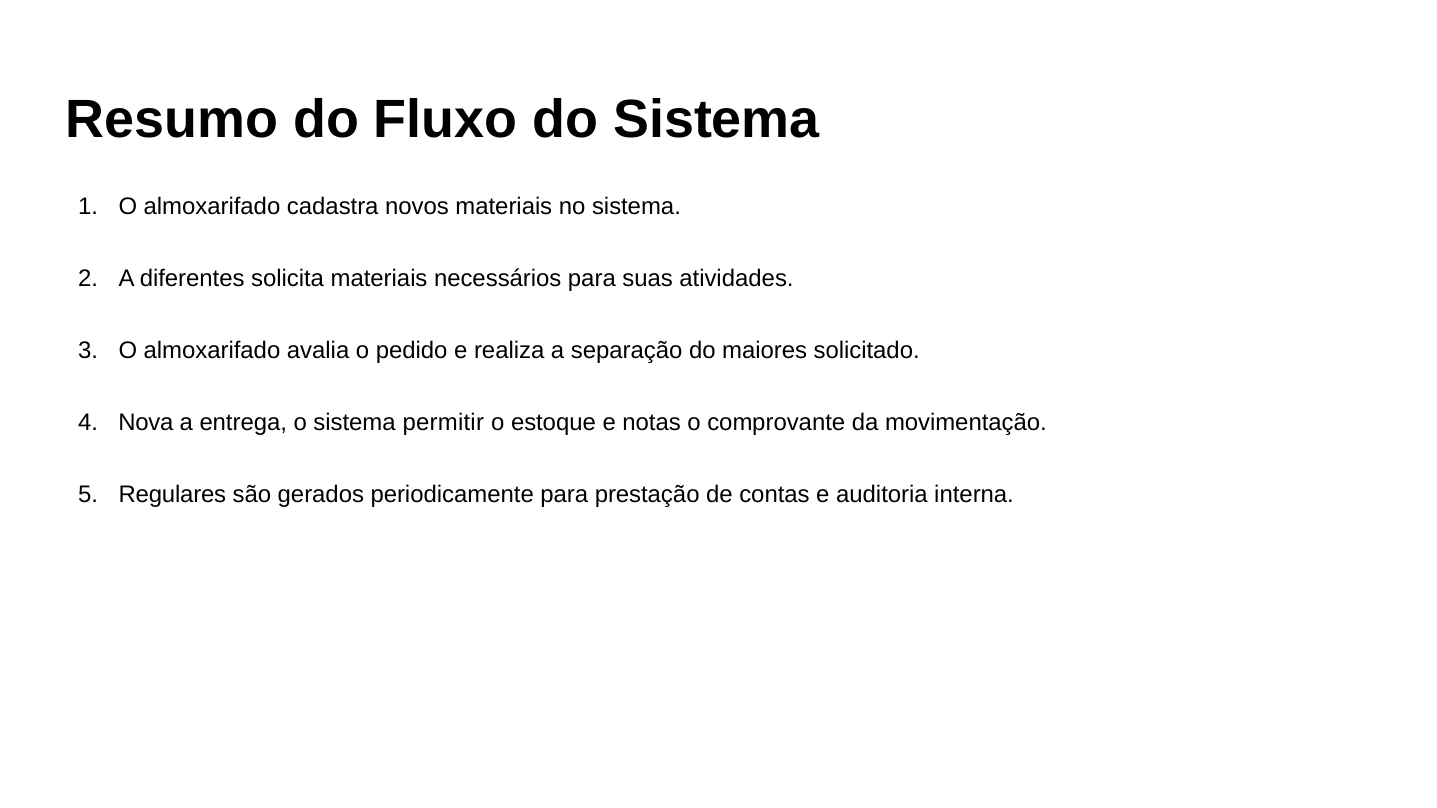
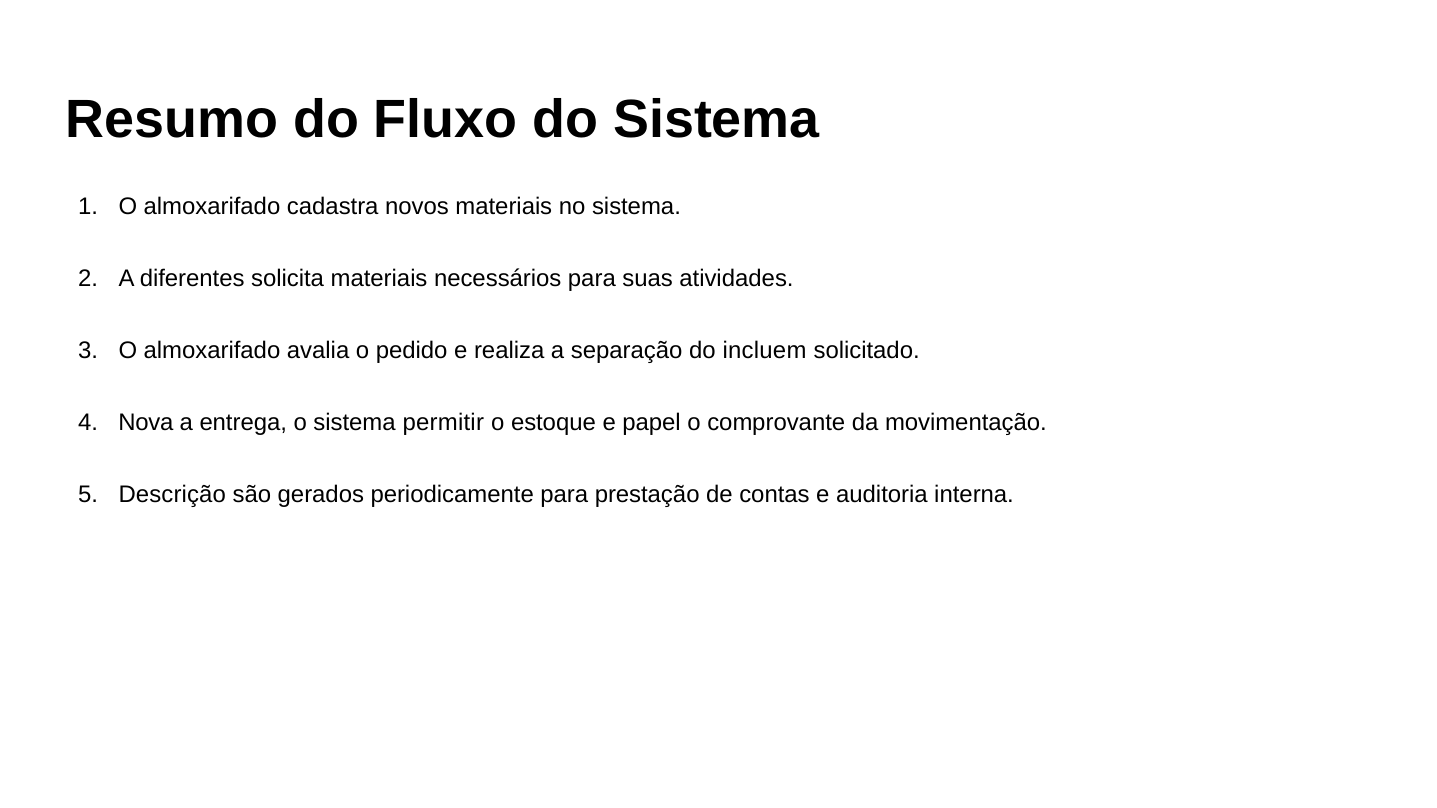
maiores: maiores -> incluem (764, 351)
notas: notas -> papel (652, 423)
Regulares: Regulares -> Descrição (172, 494)
